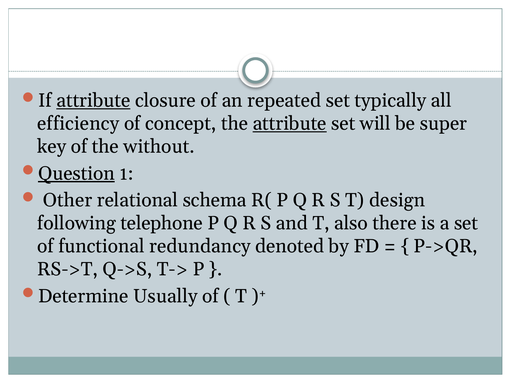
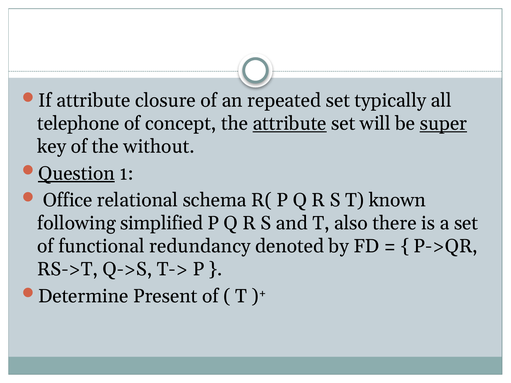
attribute underline: present -> none (93, 101)
efficiency: efficiency -> telephone (78, 124)
super underline: none -> present (443, 124)
Other: Other -> Office (68, 200)
design: design -> known (397, 200)
telephone: telephone -> simplified (162, 223)
Usually: Usually -> Present (165, 296)
